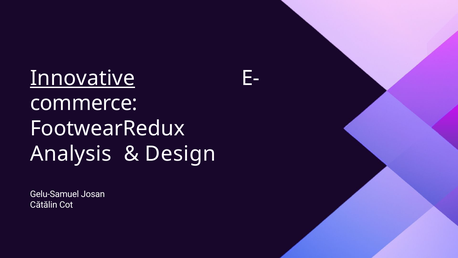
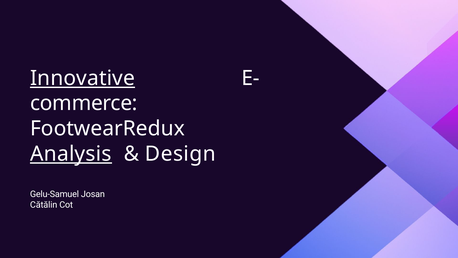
Analysis underline: none -> present (71, 154)
